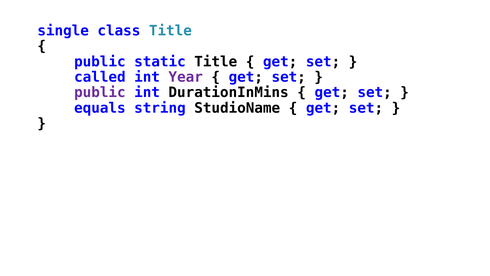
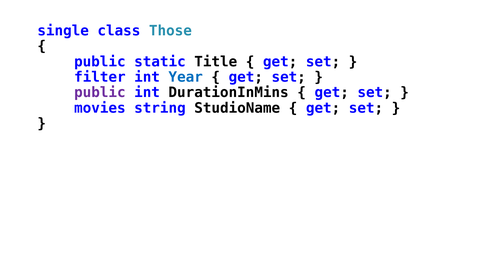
class Title: Title -> Those (170, 31)
called: called -> filter (100, 77)
Year colour: purple -> blue (186, 77)
equals: equals -> movies (100, 108)
